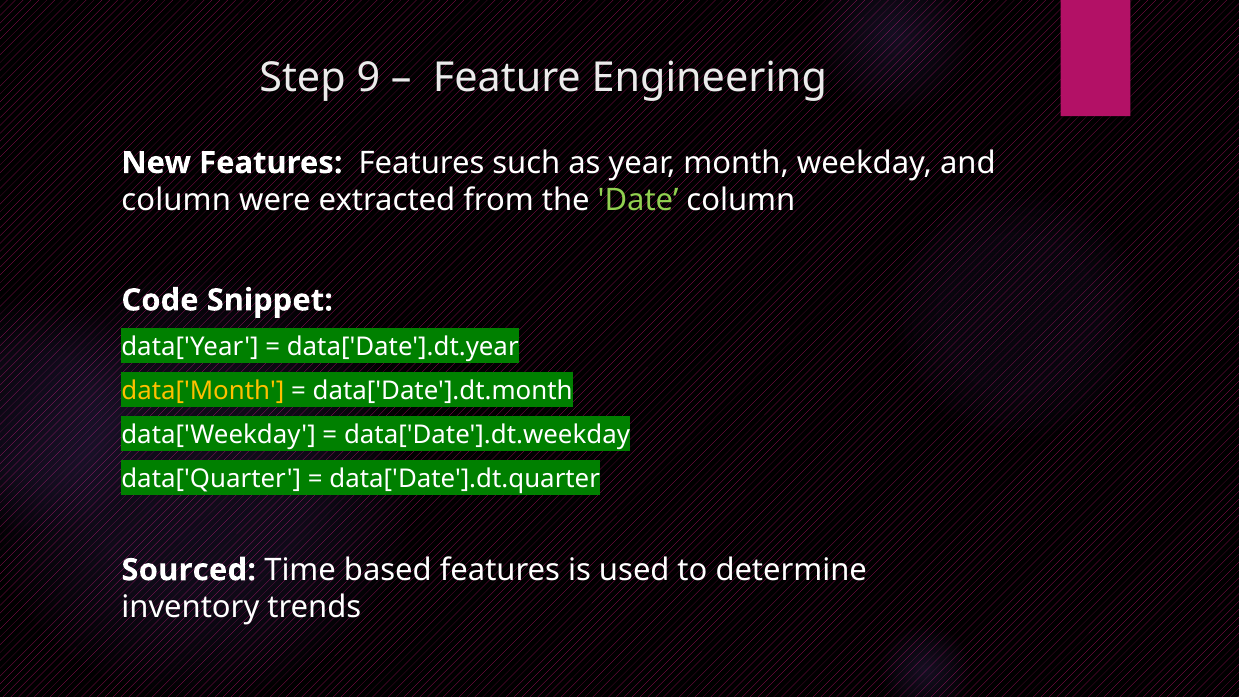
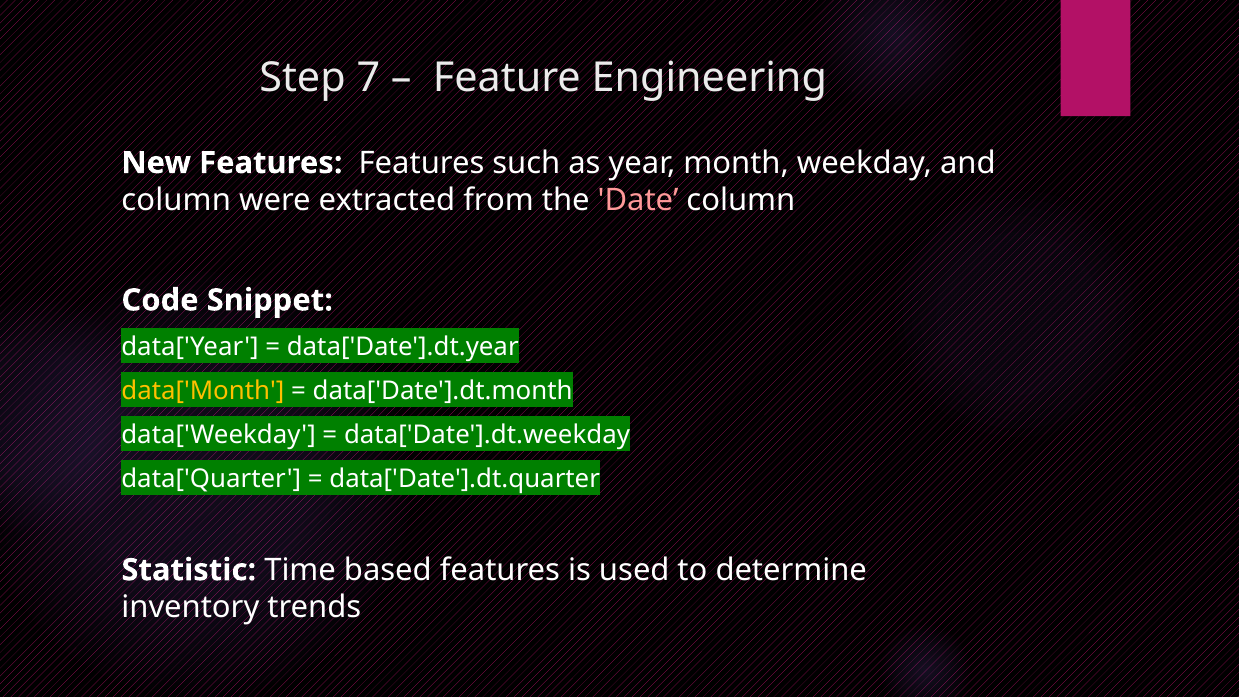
9: 9 -> 7 (368, 78)
Date colour: light green -> pink (638, 200)
Sourced: Sourced -> Statistic (189, 570)
